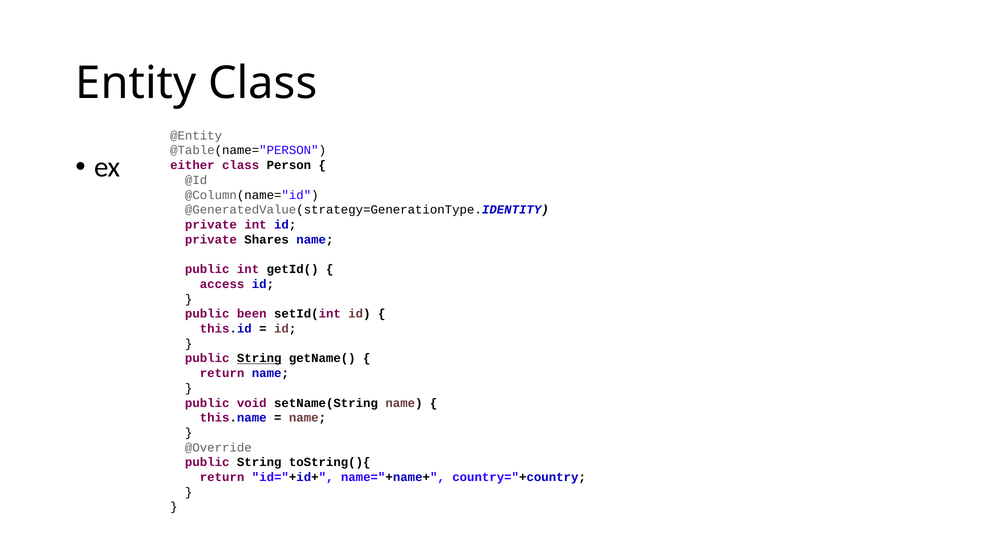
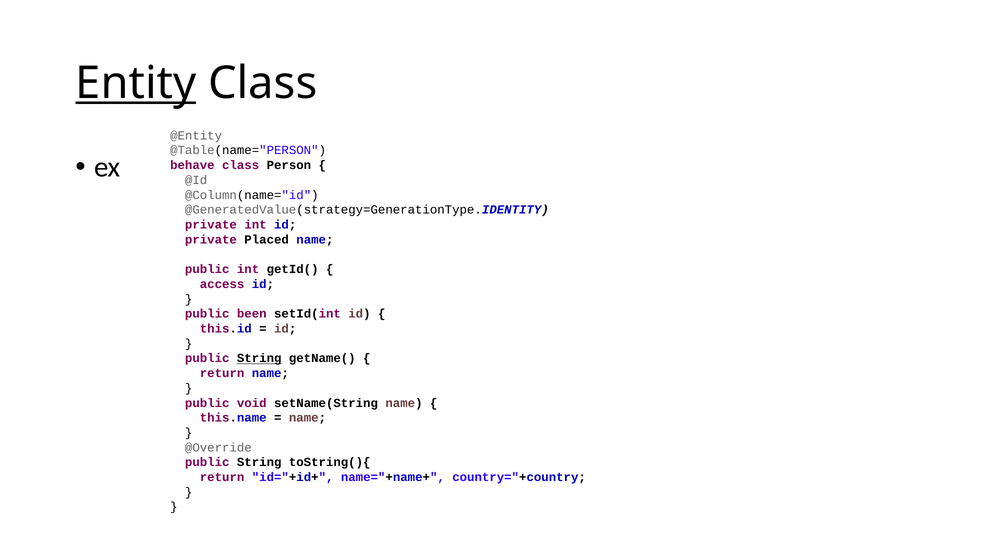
Entity underline: none -> present (136, 83)
either: either -> behave (192, 165)
Shares: Shares -> Placed (267, 239)
